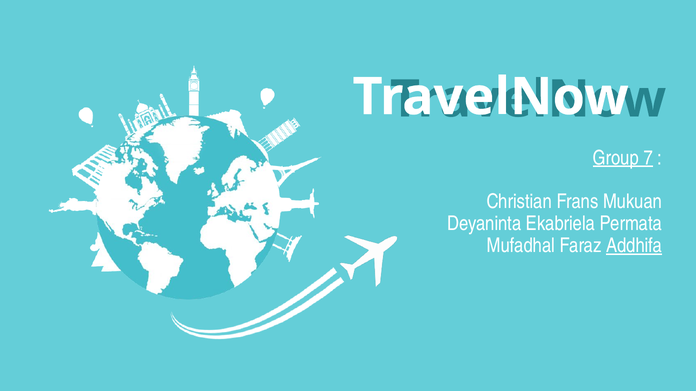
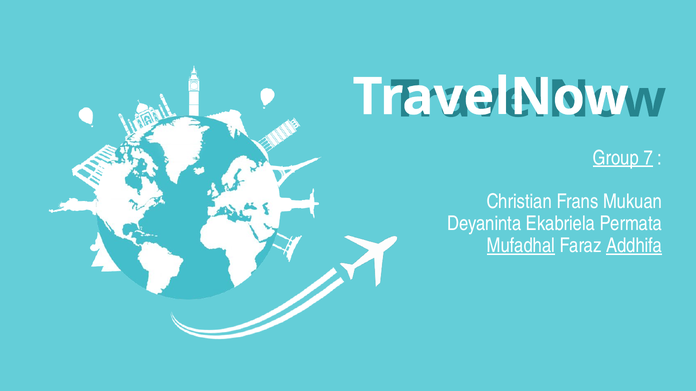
Mufadhal underline: none -> present (521, 246)
